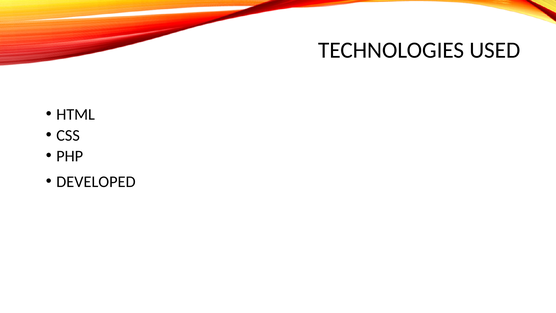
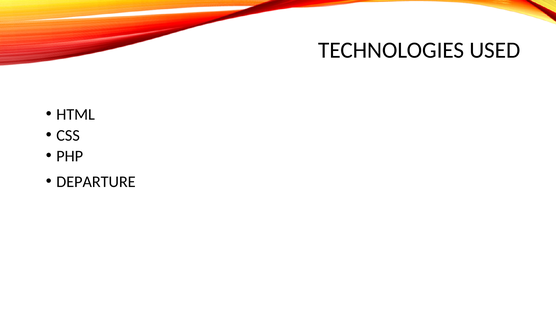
DEVELOPED: DEVELOPED -> DEPARTURE (96, 182)
